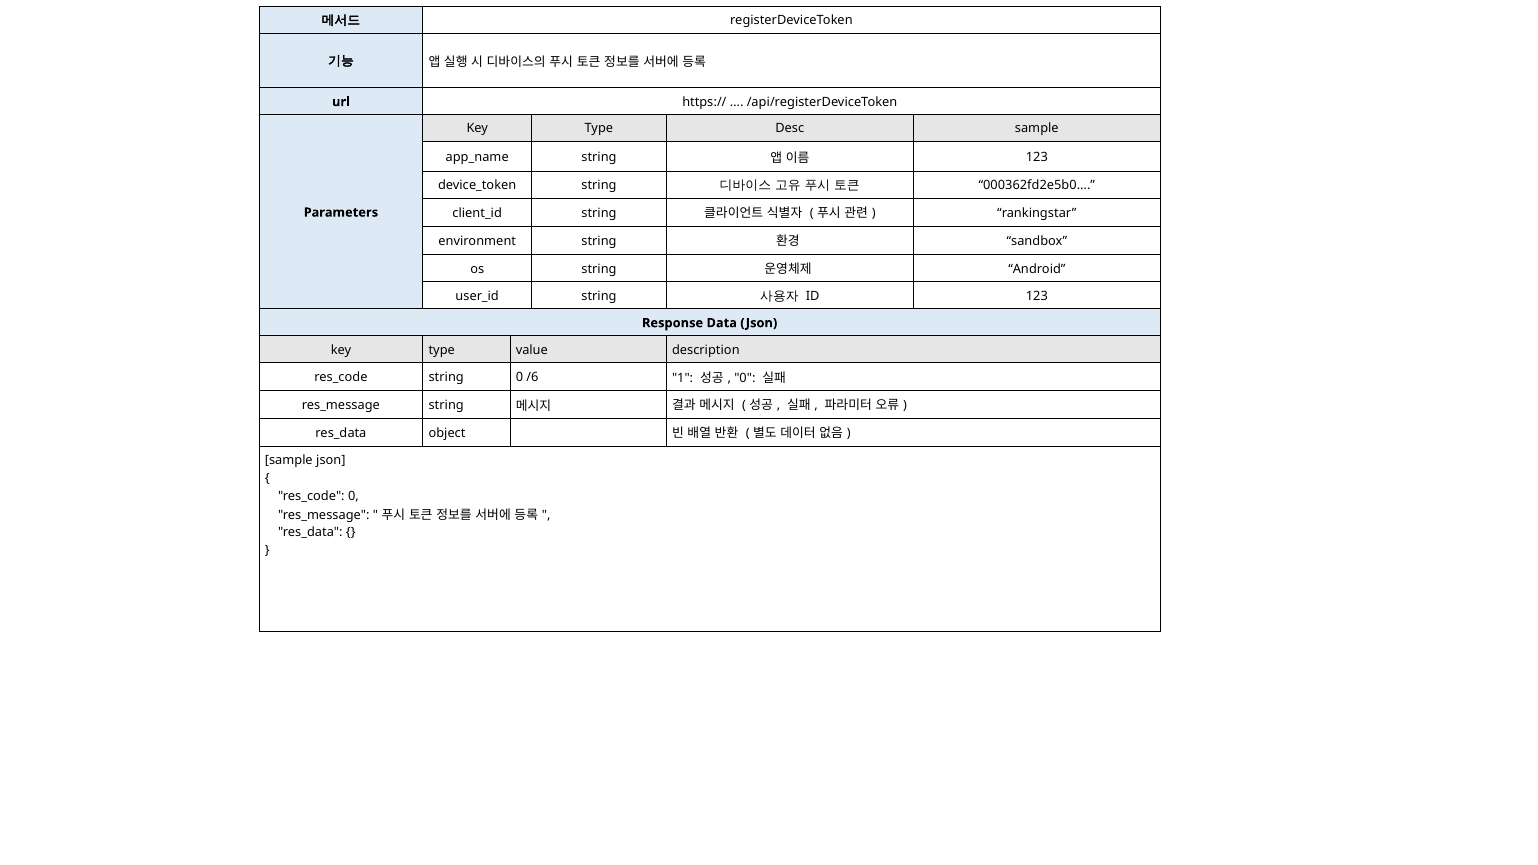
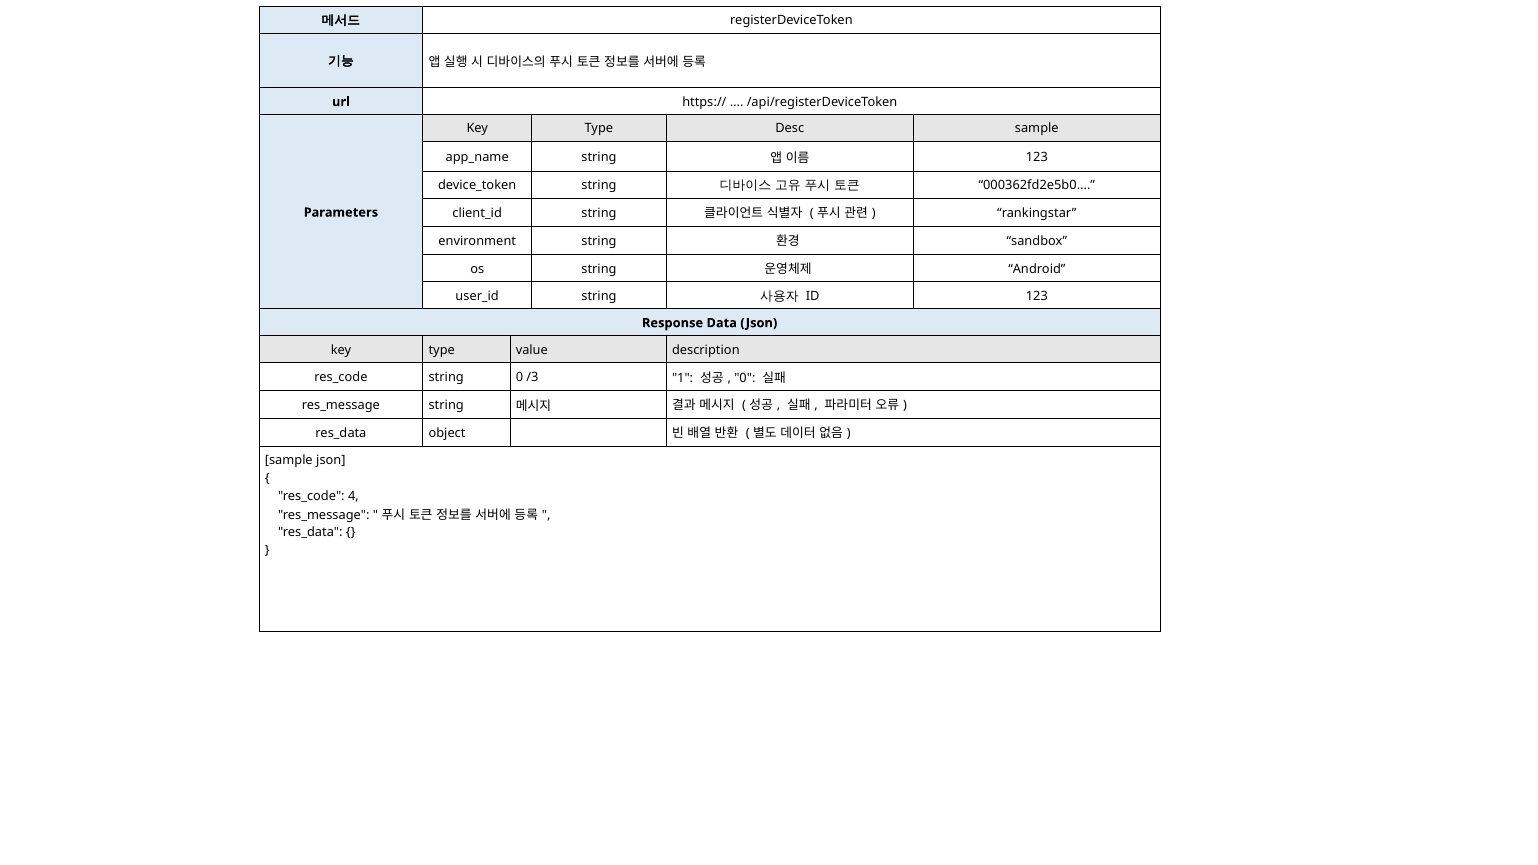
/6: /6 -> /3 (532, 377)
0: 0 -> 4 (353, 496)
